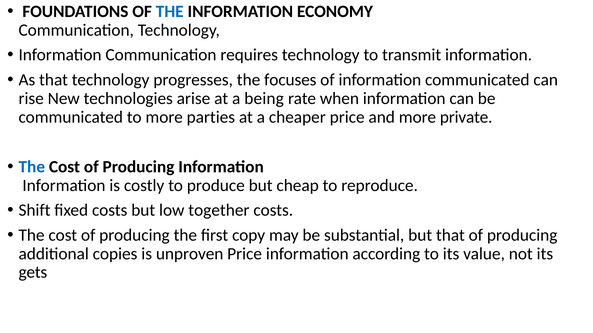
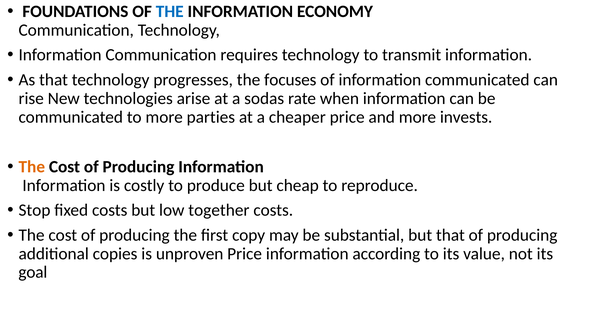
being: being -> sodas (264, 99)
private: private -> invests (466, 117)
The colour: blue -> orange (32, 167)
Shift: Shift -> Stop (34, 211)
gets: gets -> goal (33, 273)
